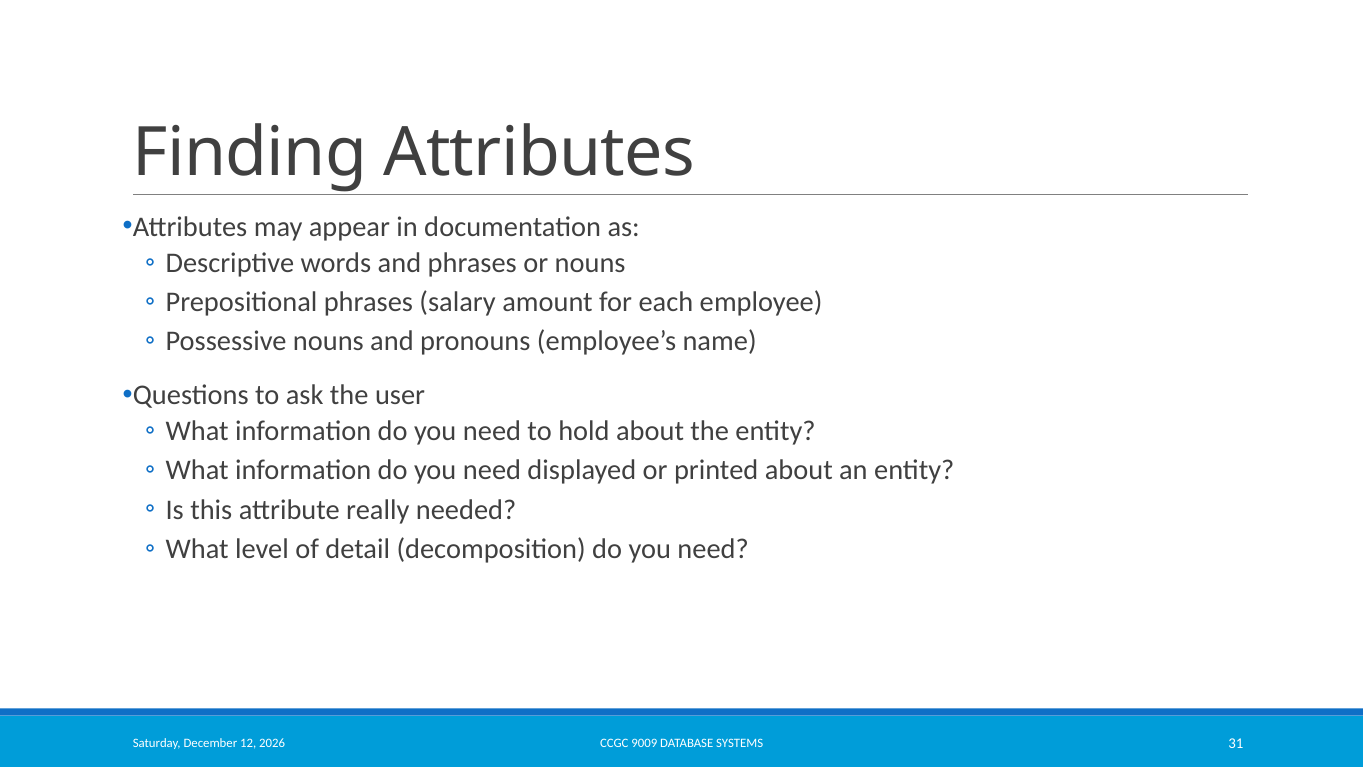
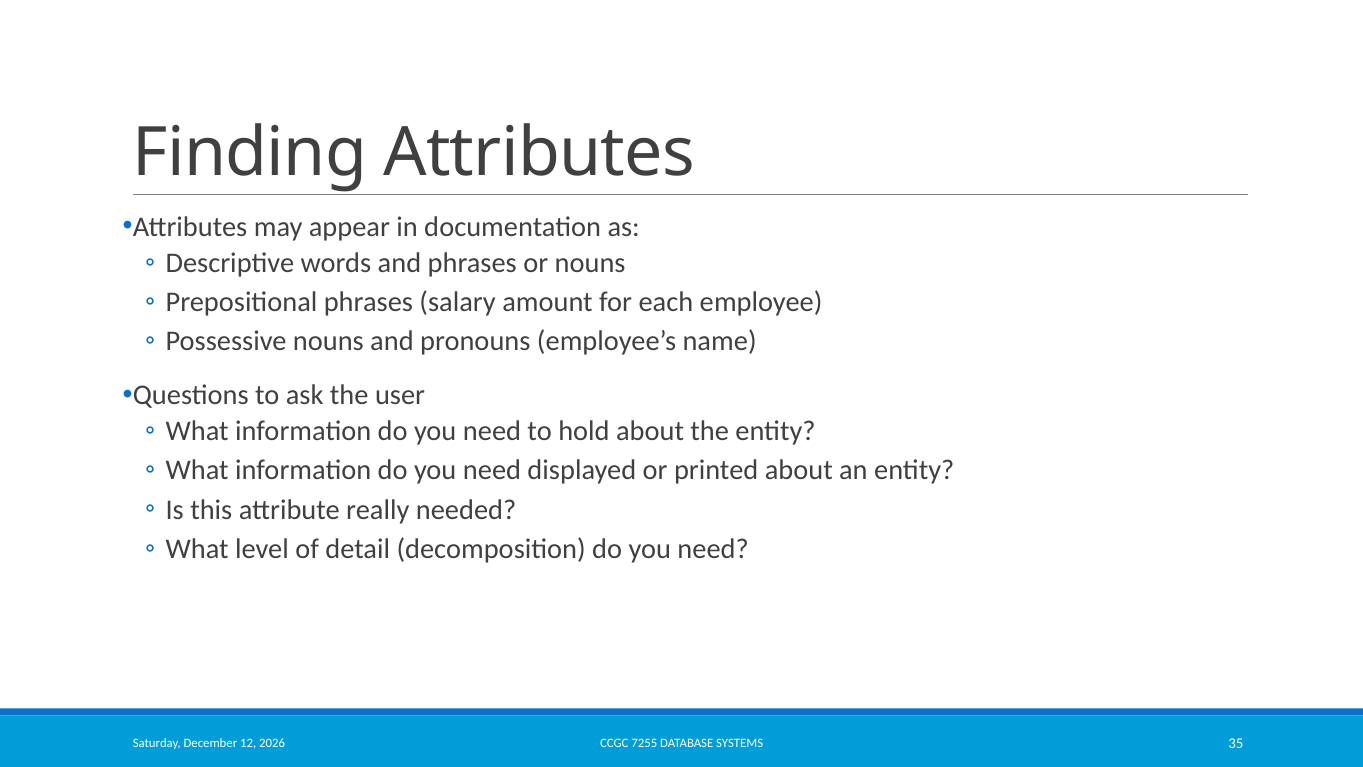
9009: 9009 -> 7255 (644, 743)
31: 31 -> 35 (1236, 743)
